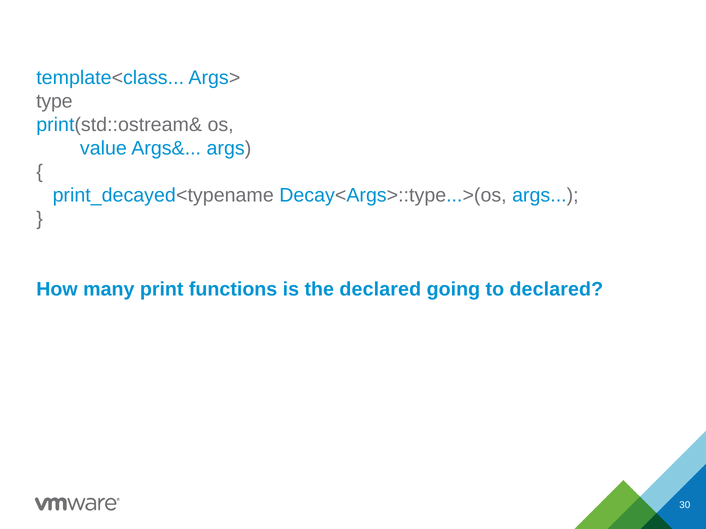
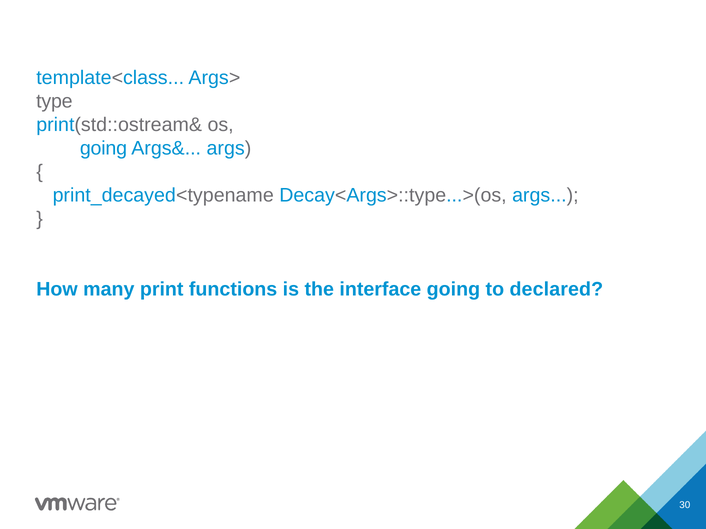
value: value -> going (103, 149)
the declared: declared -> interface (380, 290)
